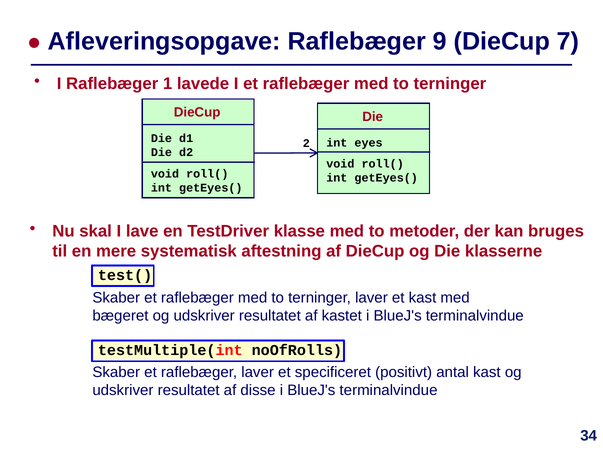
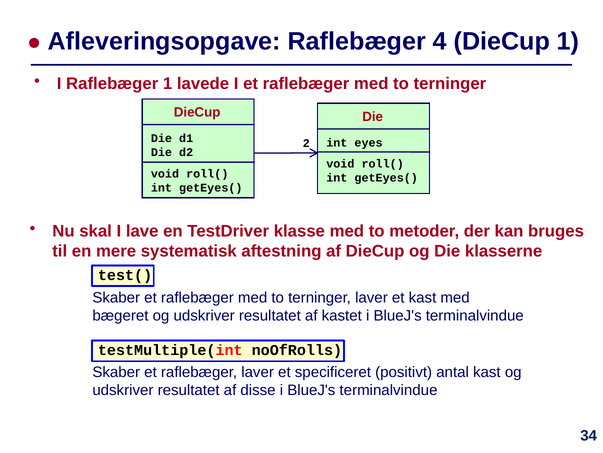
9: 9 -> 4 (440, 41)
DieCup 7: 7 -> 1 (568, 41)
